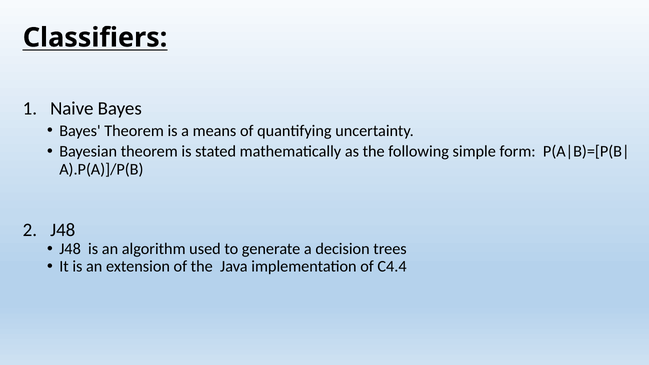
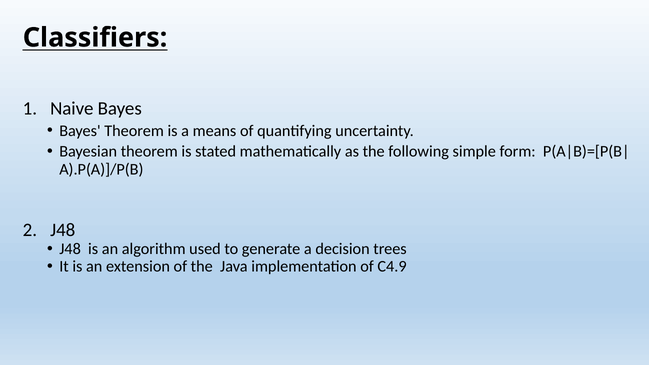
C4.4: C4.4 -> C4.9 (392, 266)
